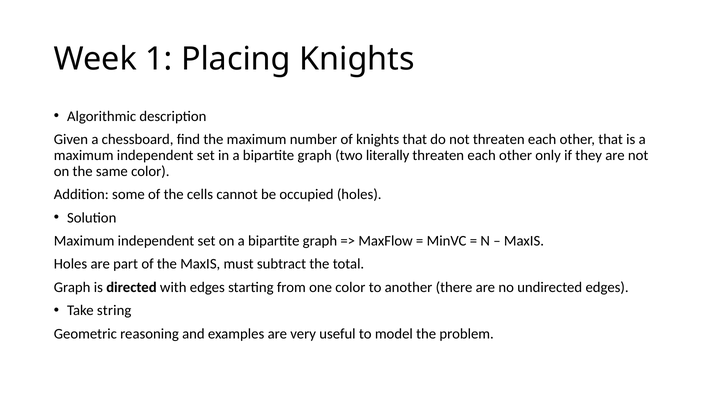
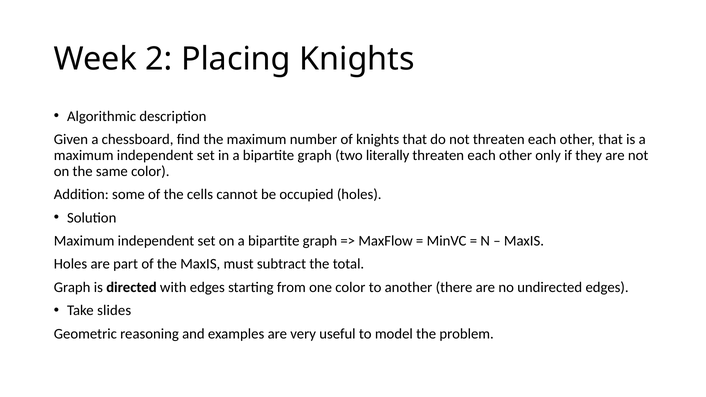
1: 1 -> 2 (159, 59)
string: string -> slides (114, 311)
